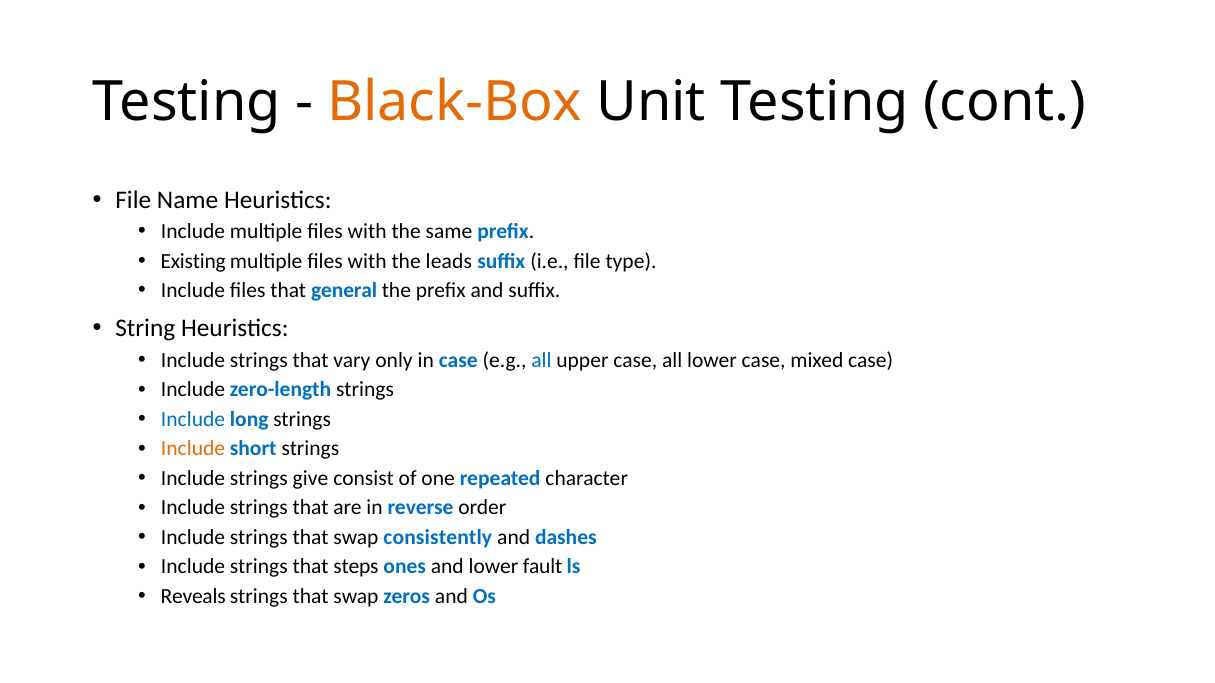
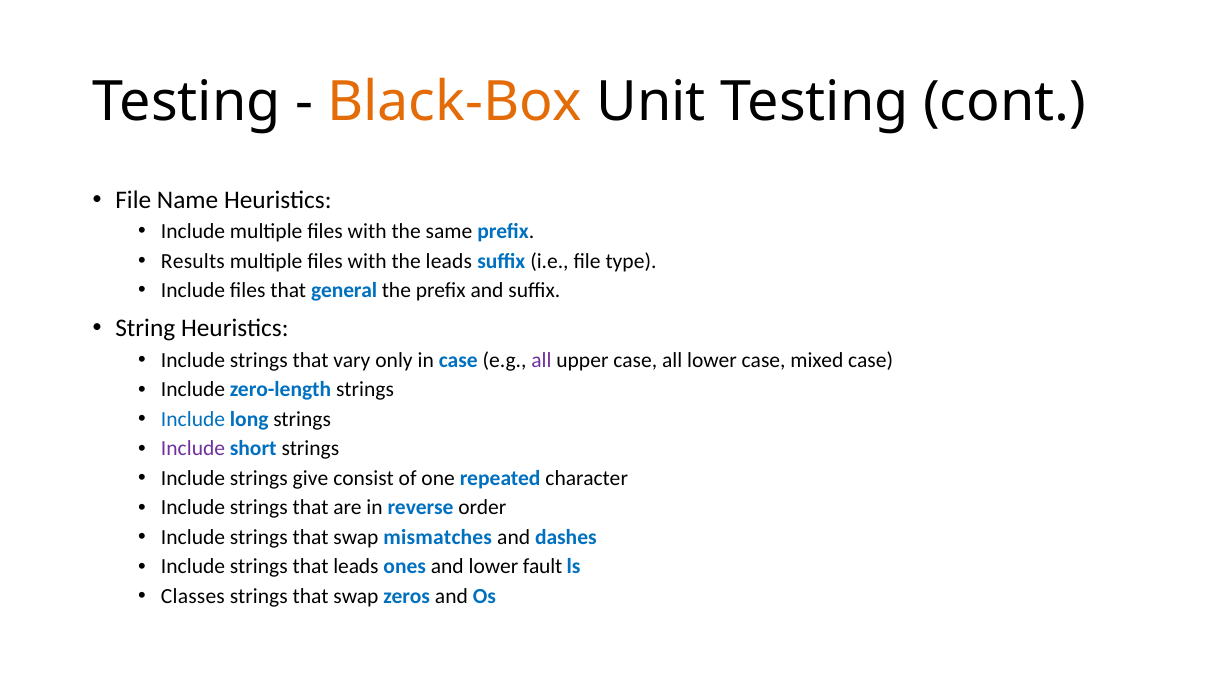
Existing: Existing -> Results (193, 261)
all colour: blue -> purple (541, 360)
Include colour: orange -> purple (193, 449)
consistently: consistently -> mismatches (438, 538)
that steps: steps -> leads (356, 567)
Reveals: Reveals -> Classes (193, 597)
